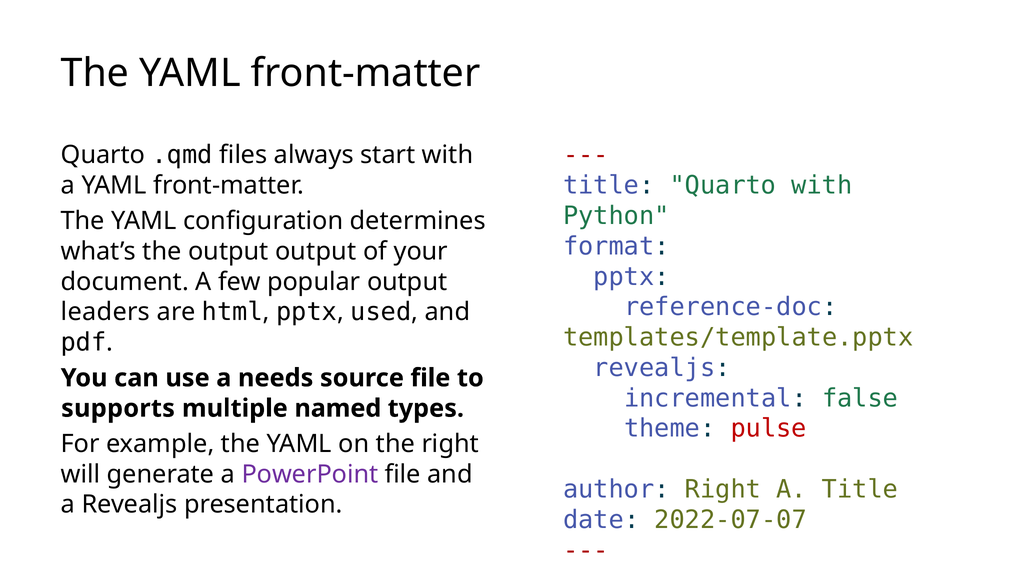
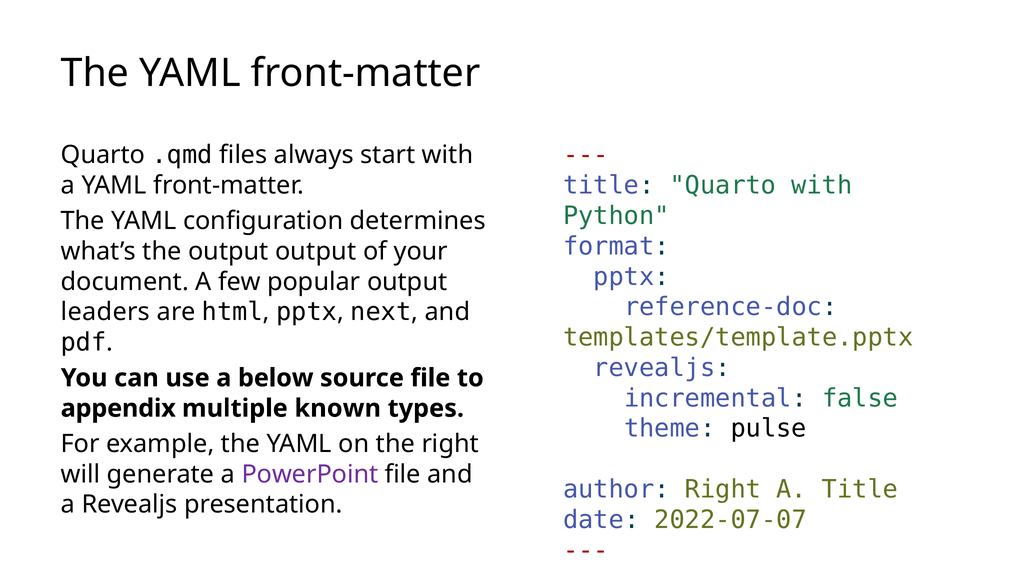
used: used -> next (381, 312)
needs: needs -> below (276, 378)
supports: supports -> appendix (118, 408)
named: named -> known (338, 408)
pulse colour: red -> black (769, 429)
